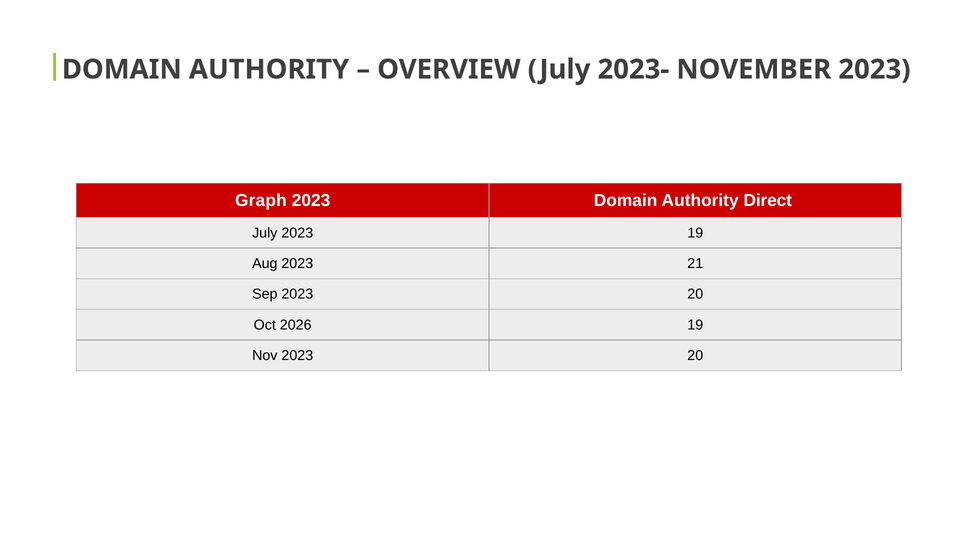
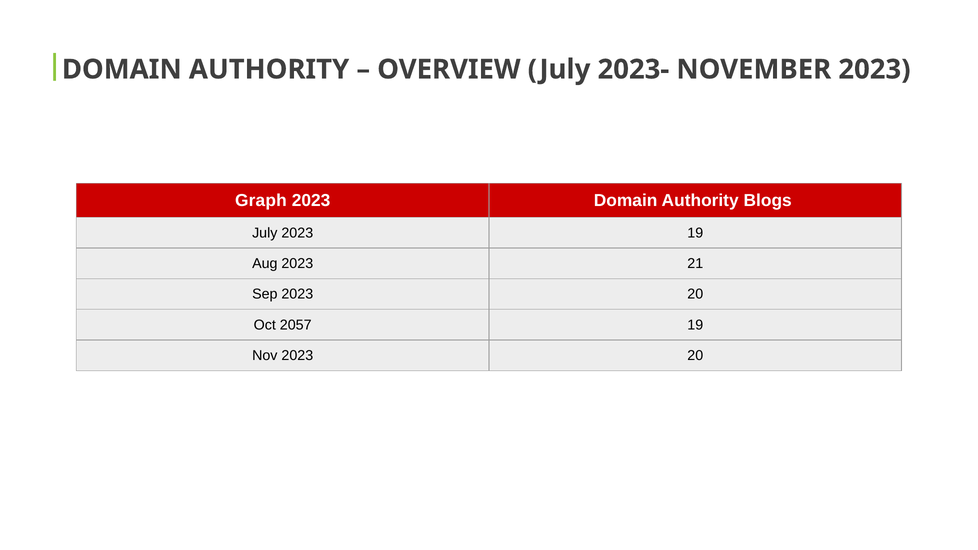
Direct: Direct -> Blogs (768, 201)
2026: 2026 -> 2057 (296, 325)
